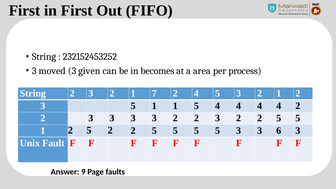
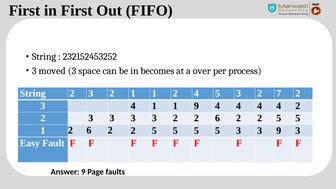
given: given -> space (89, 71)
area: area -> over (202, 71)
2 1 7: 7 -> 1 (154, 93)
5 3 2 1: 1 -> 7 (279, 93)
3 5: 5 -> 4 (133, 106)
1 5: 5 -> 9 (196, 106)
3 2 2 3: 3 -> 6 (217, 118)
1 2 5: 5 -> 6 (89, 130)
3 6: 6 -> 9 (279, 131)
Unix: Unix -> Easy (30, 143)
